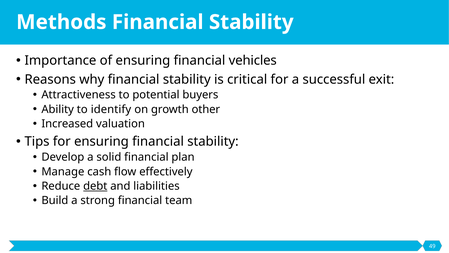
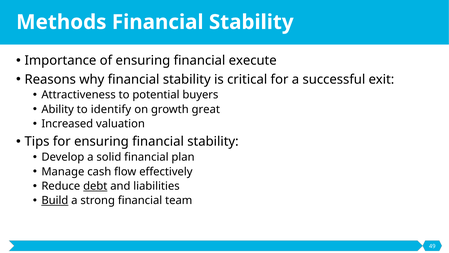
vehicles: vehicles -> execute (253, 60)
other: other -> great (206, 109)
Build underline: none -> present (55, 200)
